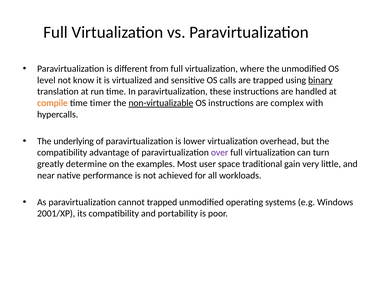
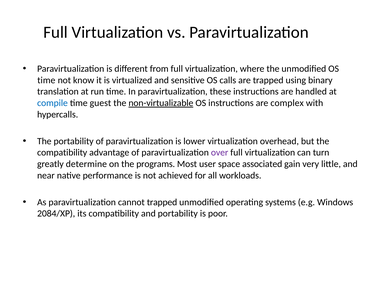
level: level -> time (46, 80)
binary underline: present -> none (320, 80)
compile colour: orange -> blue (52, 103)
timer: timer -> guest (100, 103)
The underlying: underlying -> portability (74, 141)
examples: examples -> programs (156, 164)
traditional: traditional -> associated (262, 164)
2001/XP: 2001/XP -> 2084/XP (56, 213)
